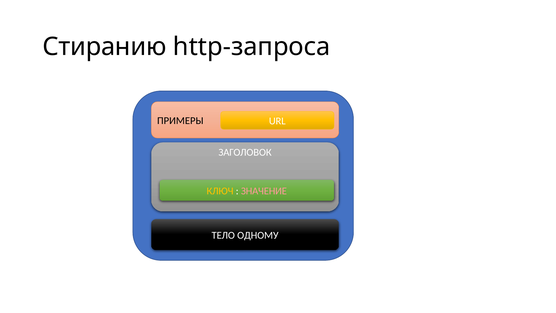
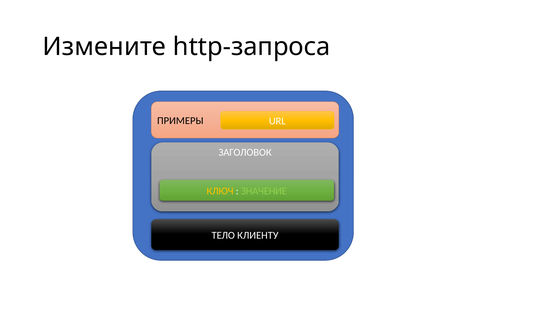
Стиранию: Стиранию -> Измените (104, 47)
ЗНАЧЕНИЕ colour: pink -> light green (264, 191)
ОДНОМУ: ОДНОМУ -> КЛИЕНТУ (258, 235)
